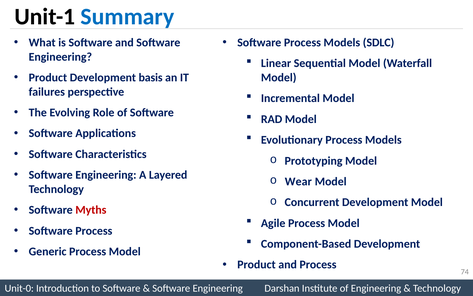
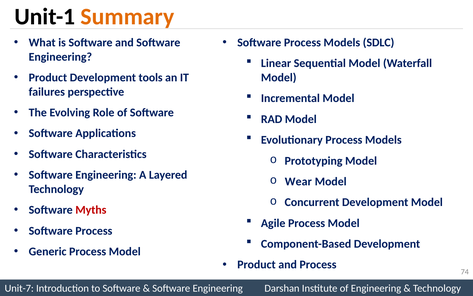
Summary colour: blue -> orange (127, 17)
basis: basis -> tools (151, 78)
Unit-0: Unit-0 -> Unit-7 (19, 288)
